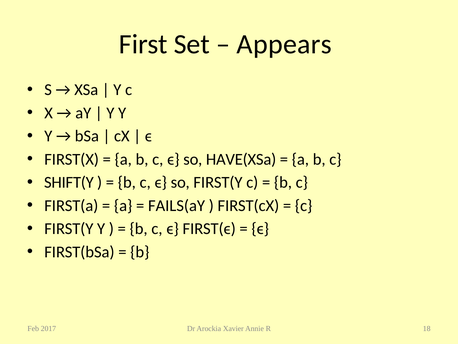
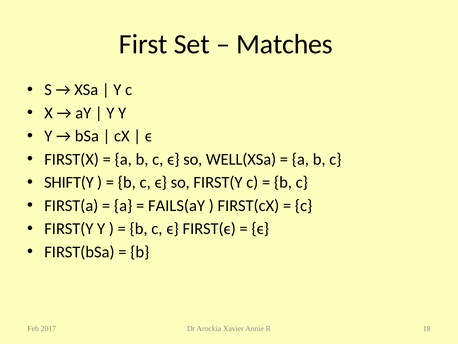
Appears: Appears -> Matches (284, 44)
HAVE(XSa: HAVE(XSa -> WELL(XSa (241, 159)
